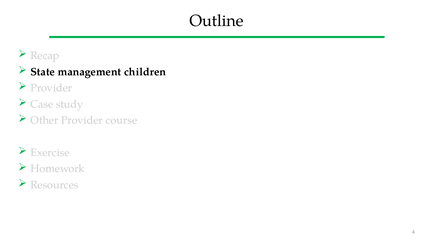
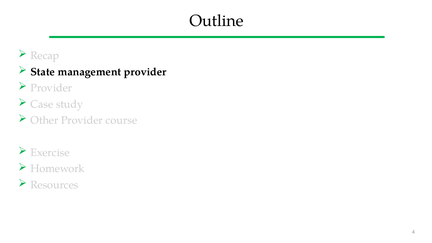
management children: children -> provider (145, 72)
